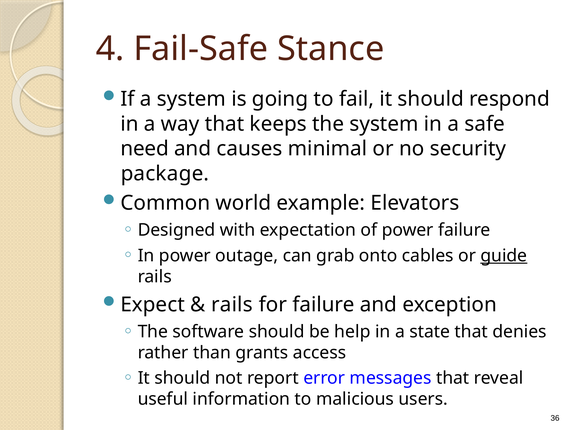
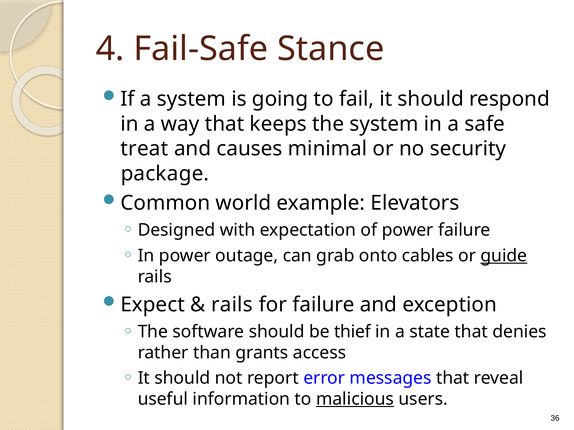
need: need -> treat (144, 149)
help: help -> thief (353, 332)
malicious underline: none -> present (355, 400)
